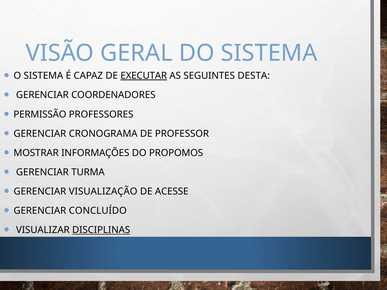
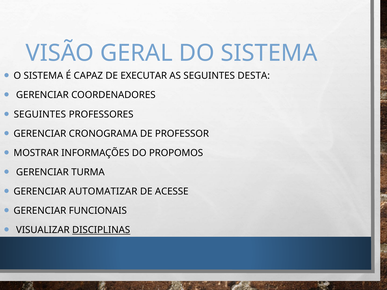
EXECUTAR underline: present -> none (144, 76)
PERMISSÃO: PERMISSÃO -> SEGUINTES (40, 114)
VISUALIZAÇÃO: VISUALIZAÇÃO -> AUTOMATIZAR (103, 192)
CONCLUÍDO: CONCLUÍDO -> FUNCIONAIS (98, 211)
